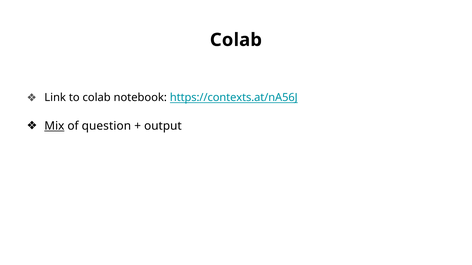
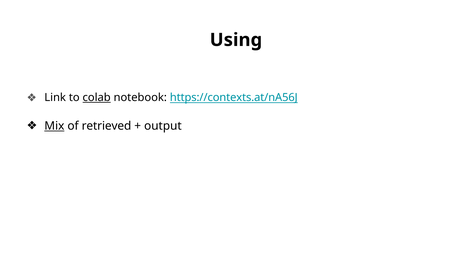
Colab: Colab -> Using (236, 40)
colab underline: none -> present (97, 98)
question: question -> retrieved (106, 126)
